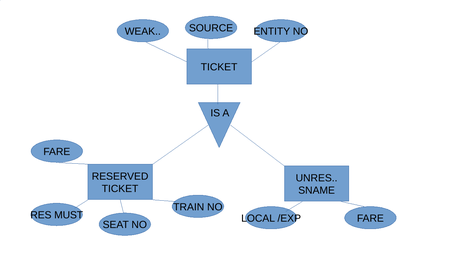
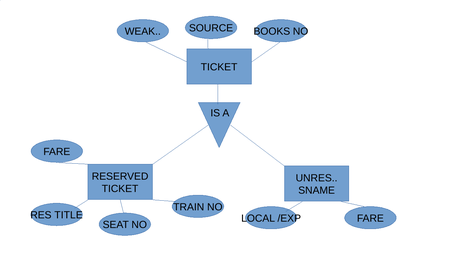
ENTITY: ENTITY -> BOOKS (272, 31)
MUST: MUST -> TITLE (69, 215)
